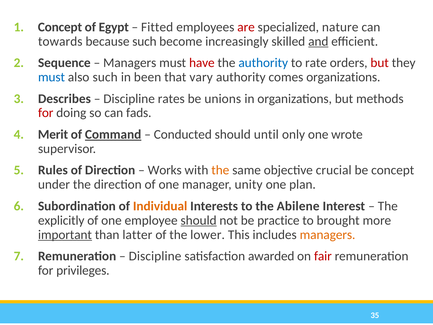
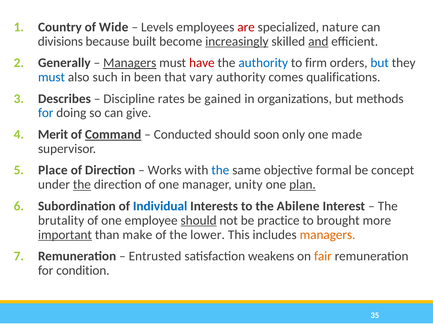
Concept: Concept -> Country (60, 27)
Egypt: Egypt -> Wide (114, 27)
Fitted: Fitted -> Levels (157, 27)
towards: towards -> divisions (60, 41)
because such: such -> built (144, 41)
increasingly underline: none -> present (237, 41)
Sequence: Sequence -> Generally (64, 63)
Managers underline: none -> present (130, 63)
rate: rate -> firm (316, 63)
but colour: red -> blue (380, 63)
comes organizations: organizations -> qualifications (343, 77)
unions: unions -> gained (223, 99)
for colour: red -> blue (46, 113)
fads: fads -> give (139, 113)
until: until -> soon (266, 134)
wrote: wrote -> made (347, 134)
Rules: Rules -> Place (53, 170)
the colour: orange -> blue (220, 170)
crucial: crucial -> formal (334, 170)
the underline: none -> present (82, 184)
plan underline: none -> present (302, 184)
Individual colour: orange -> blue (160, 206)
explicitly: explicitly -> brutality (61, 220)
latter: latter -> make (137, 234)
Discipline: Discipline -> Entrusted (155, 256)
awarded: awarded -> weakens (271, 256)
fair colour: red -> orange (323, 256)
privileges: privileges -> condition (83, 270)
